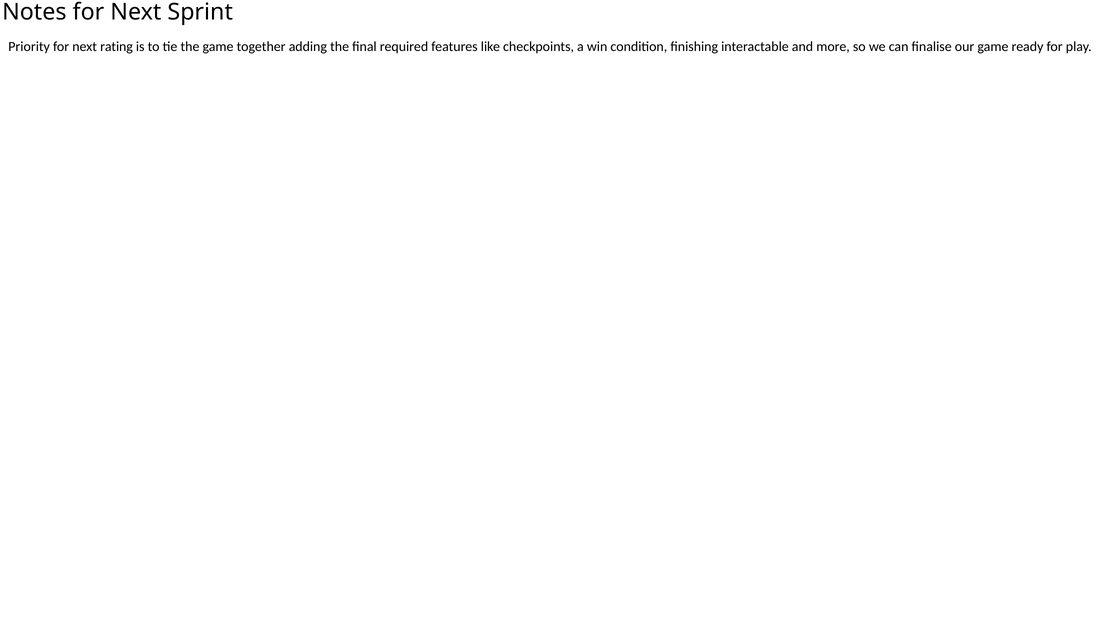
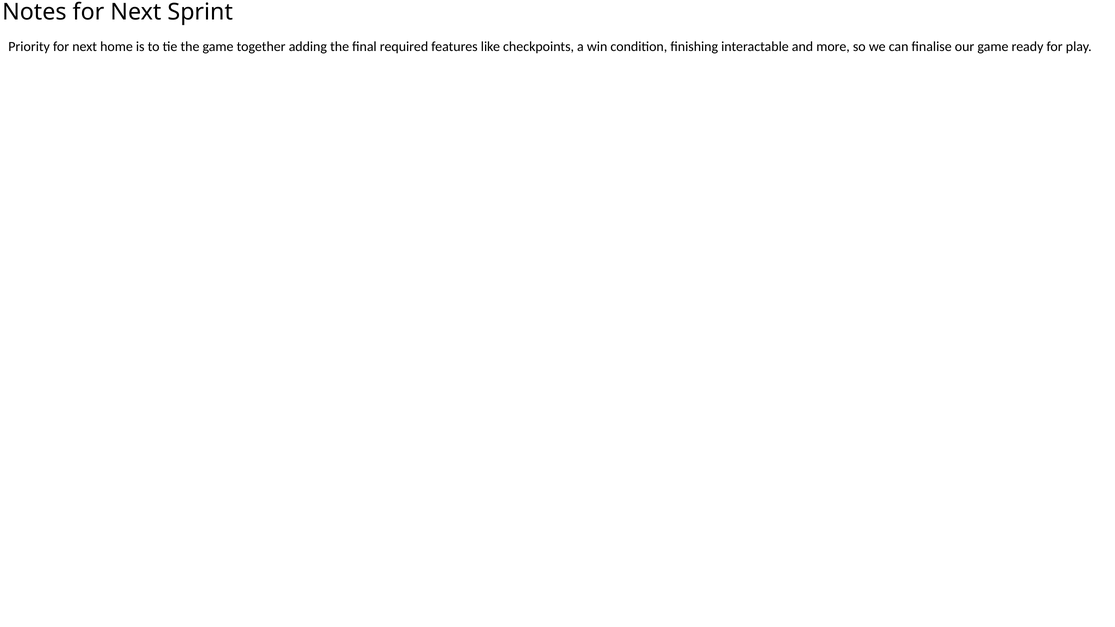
rating: rating -> home (116, 47)
